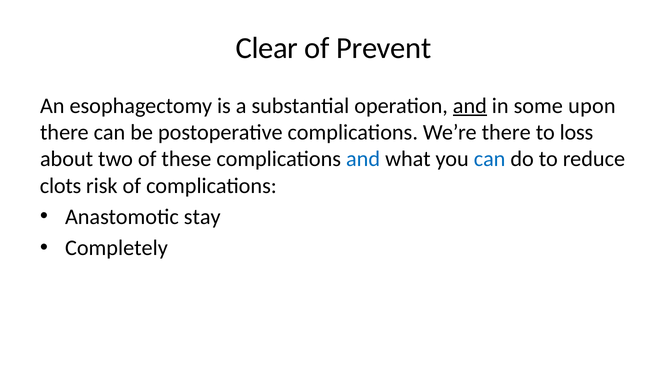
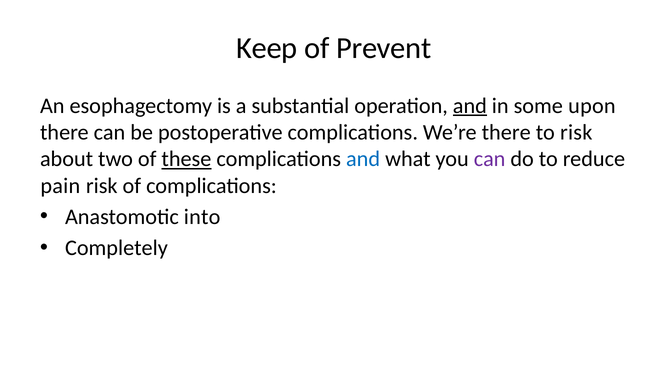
Clear: Clear -> Keep (267, 48)
to loss: loss -> risk (576, 132)
these underline: none -> present (186, 159)
can colour: blue -> purple (490, 159)
clots: clots -> pain (60, 186)
stay: stay -> into (202, 217)
